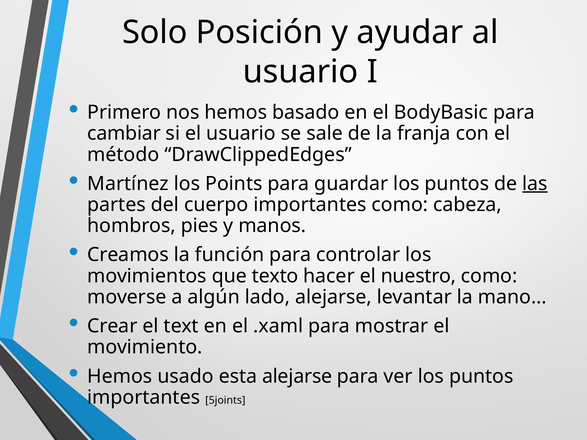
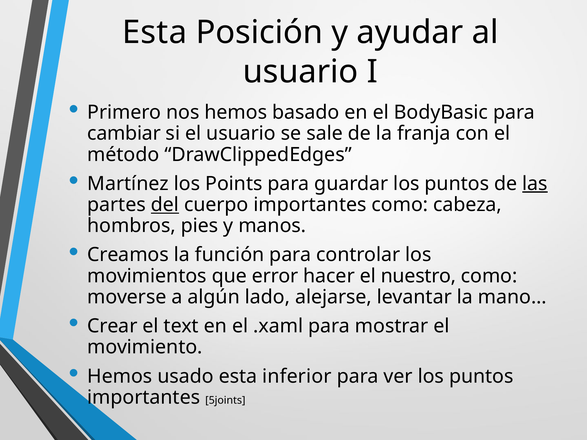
Solo: Solo -> Esta (155, 33)
del underline: none -> present (165, 205)
texto: texto -> error (275, 276)
esta alejarse: alejarse -> inferior (297, 376)
